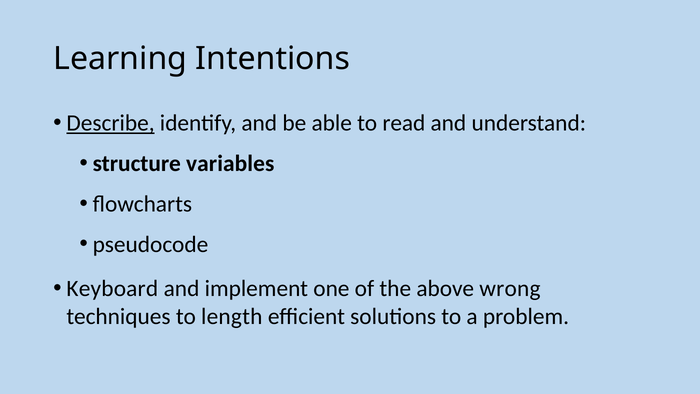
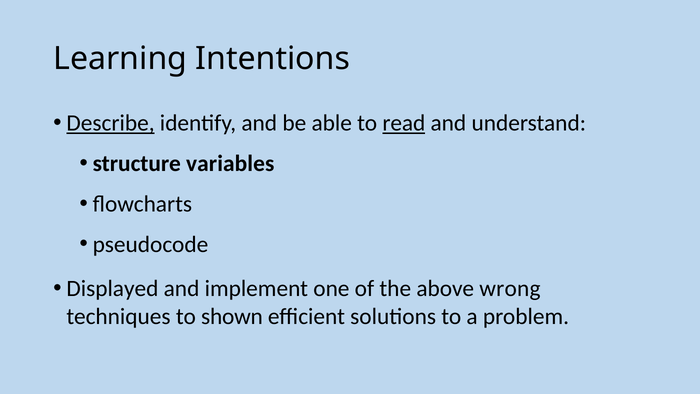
read underline: none -> present (404, 123)
Keyboard: Keyboard -> Displayed (112, 288)
length: length -> shown (232, 316)
